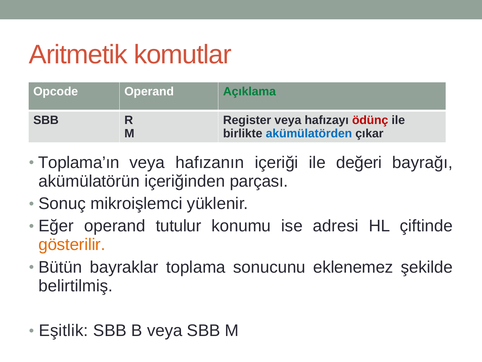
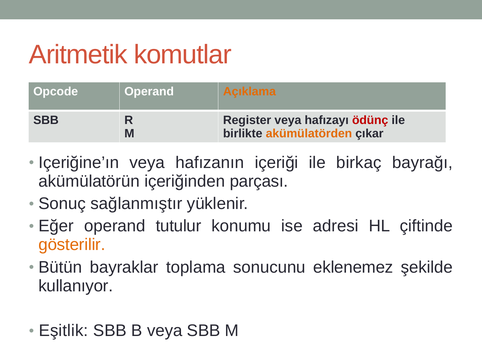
Açıklama colour: green -> orange (249, 91)
akümülatörden colour: blue -> orange (309, 133)
Toplama’ın: Toplama’ın -> Içeriğine’ın (79, 162)
değeri: değeri -> birkaç (359, 162)
mikroişlemci: mikroişlemci -> sağlanmıştır (136, 203)
belirtilmiş: belirtilmiş -> kullanıyor (76, 285)
